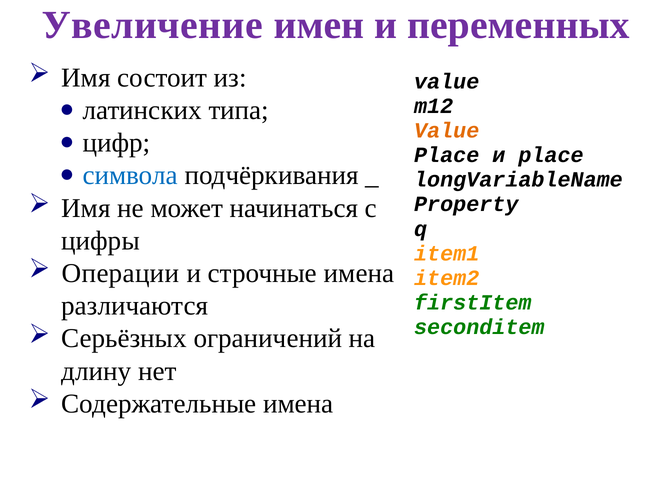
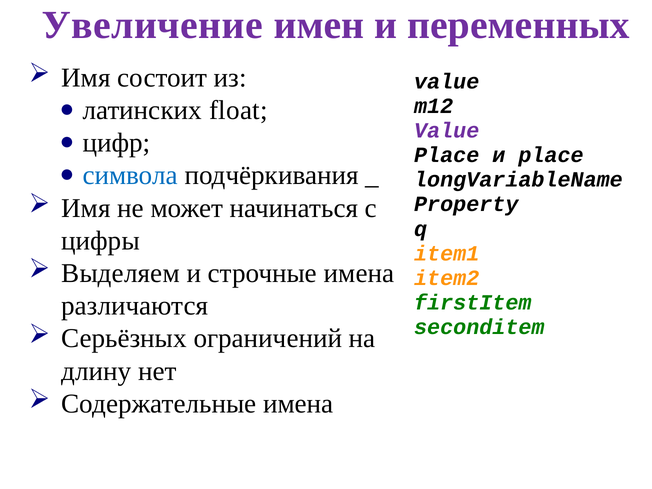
типа: типа -> float (238, 110)
Value colour: orange -> purple (447, 131)
Операции: Операции -> Выделяем (121, 273)
